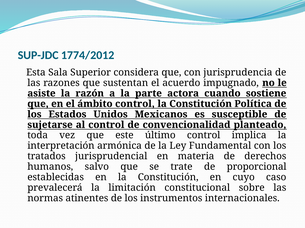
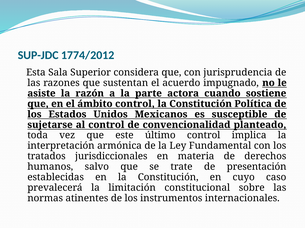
jurisprudencial: jurisprudencial -> jurisdiccionales (111, 157)
proporcional: proporcional -> presentación (257, 167)
